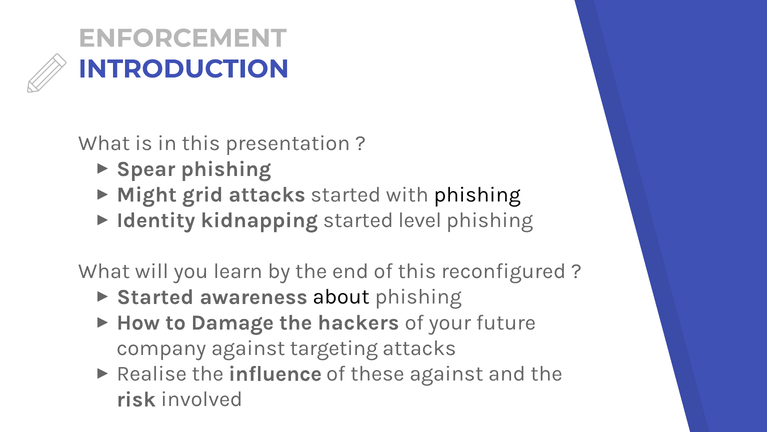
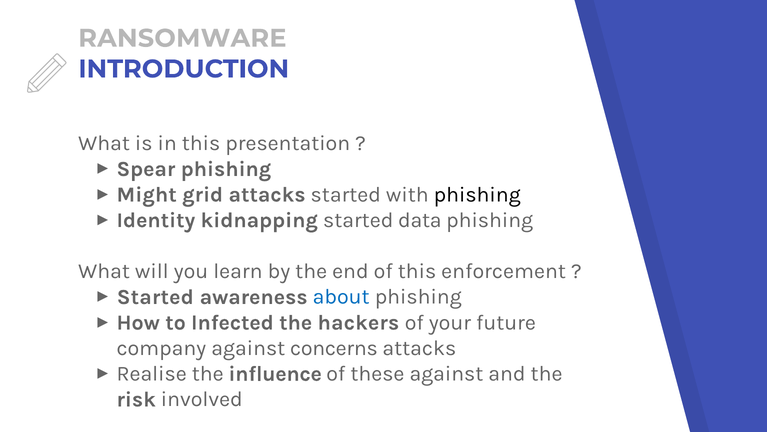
ENFORCEMENT: ENFORCEMENT -> RANSOMWARE (182, 38)
level: level -> data (420, 220)
reconfigured: reconfigured -> enforcement (504, 271)
about colour: black -> blue (341, 297)
Damage: Damage -> Infected (232, 322)
targeting: targeting -> concerns (334, 348)
